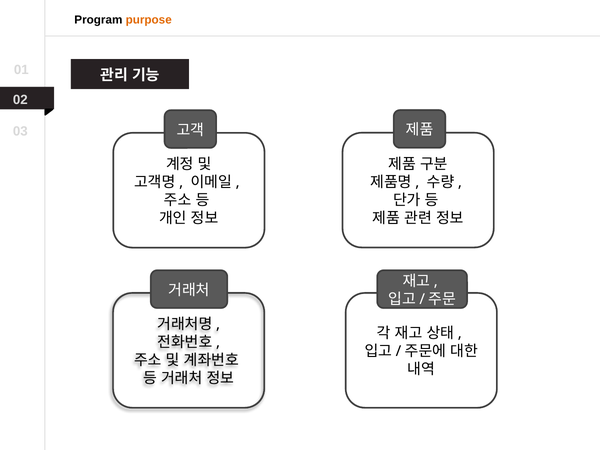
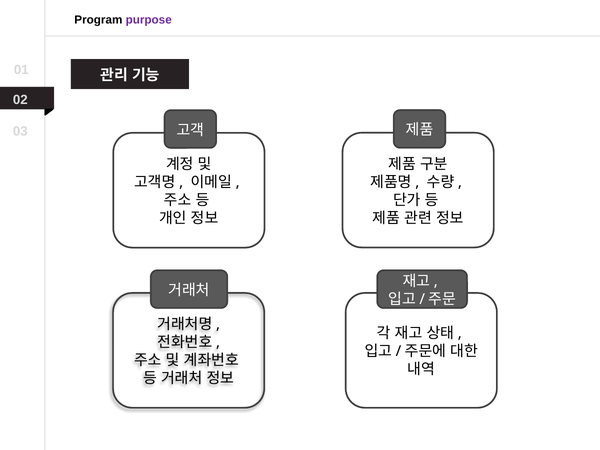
purpose colour: orange -> purple (149, 20)
